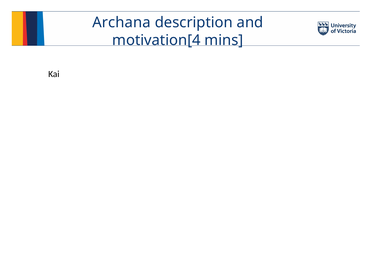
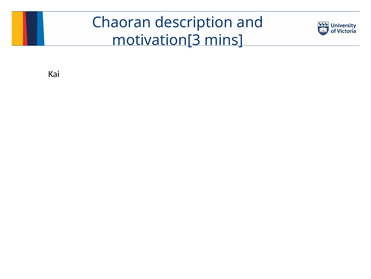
Archana: Archana -> Chaoran (122, 22)
motivation[4: motivation[4 -> motivation[3 (156, 40)
